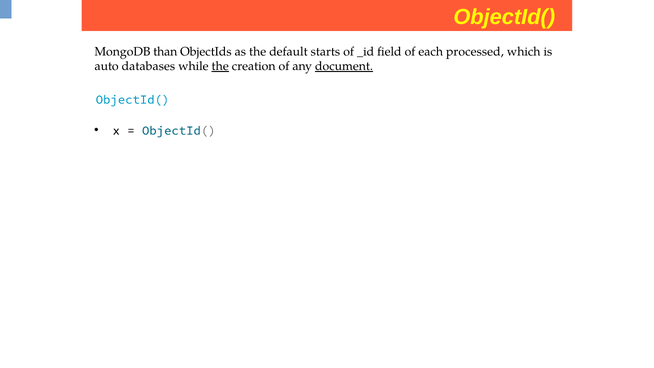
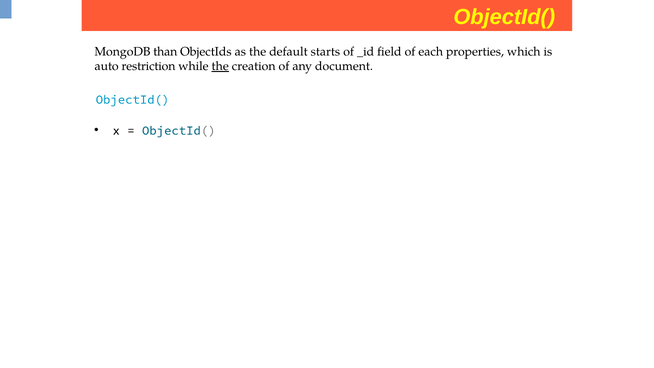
processed: processed -> properties (475, 51)
databases: databases -> restriction (149, 66)
document underline: present -> none (344, 66)
